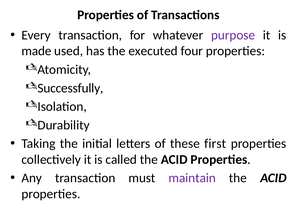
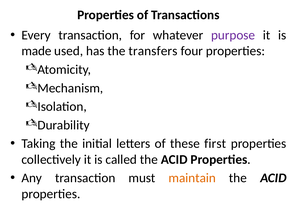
executed: executed -> transfers (153, 51)
Successfully: Successfully -> Mechanism (70, 88)
maintain colour: purple -> orange (192, 178)
